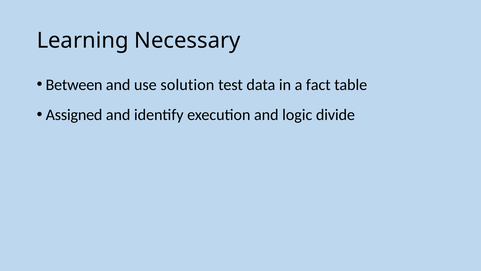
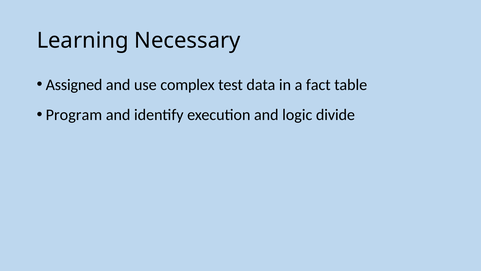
Between: Between -> Assigned (74, 85)
solution: solution -> complex (188, 85)
Assigned: Assigned -> Program (74, 115)
